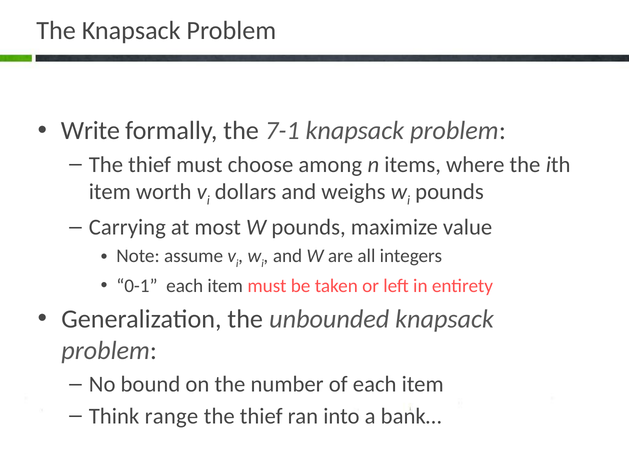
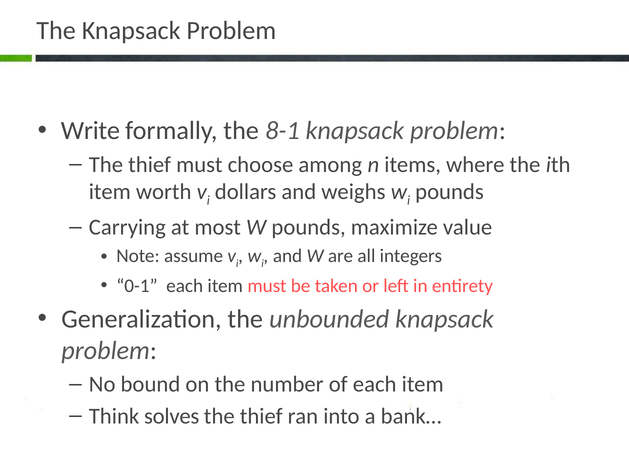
7-1: 7-1 -> 8-1 (282, 131)
range: range -> solves (172, 416)
